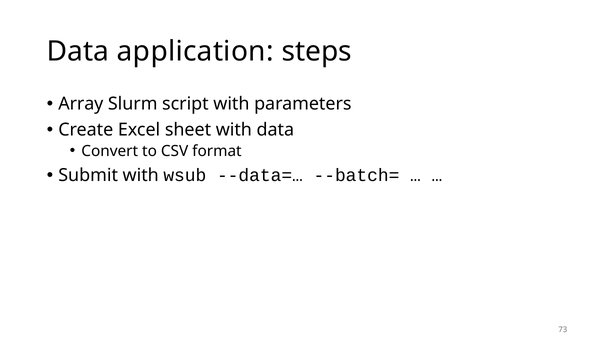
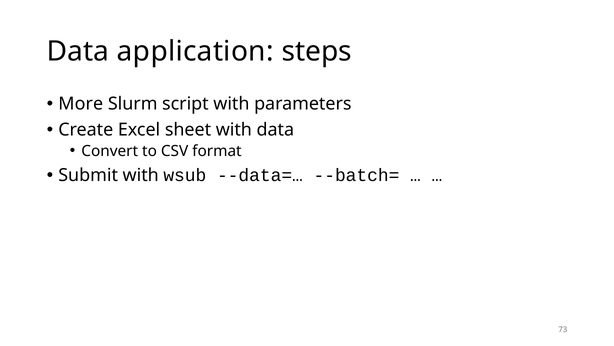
Array: Array -> More (81, 104)
